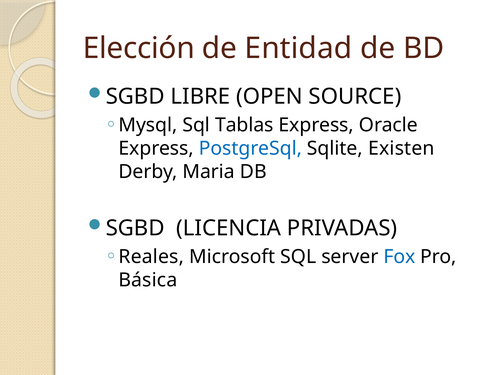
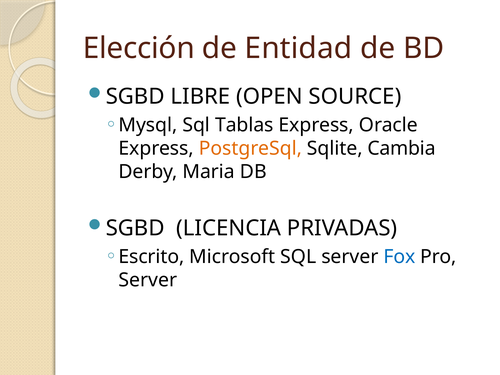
PostgreSql colour: blue -> orange (250, 148)
Existen: Existen -> Cambia (402, 148)
Reales: Reales -> Escrito (151, 257)
Básica: Básica -> Server (148, 280)
